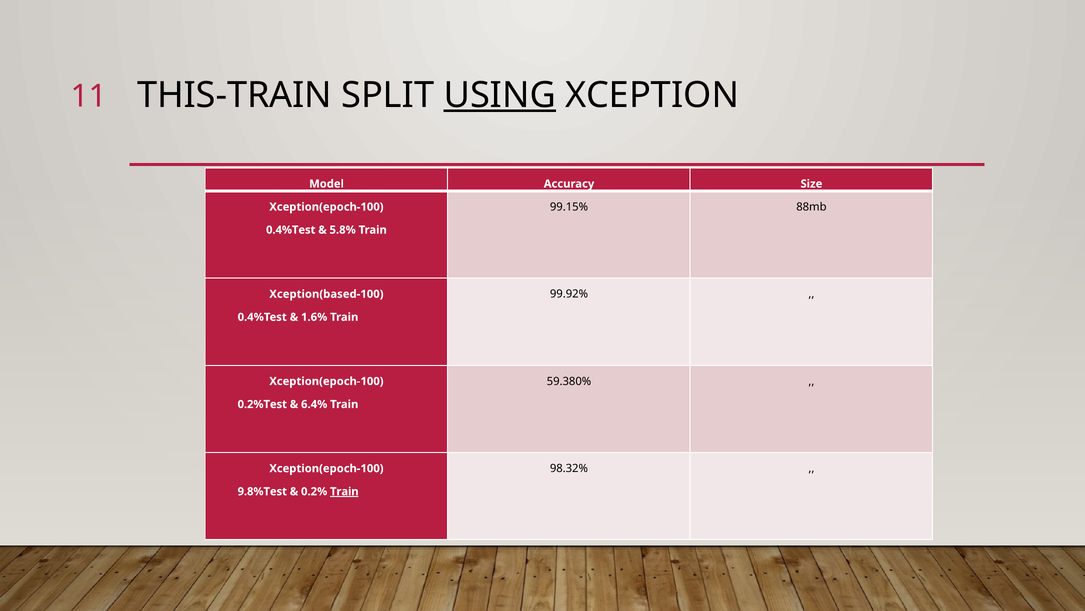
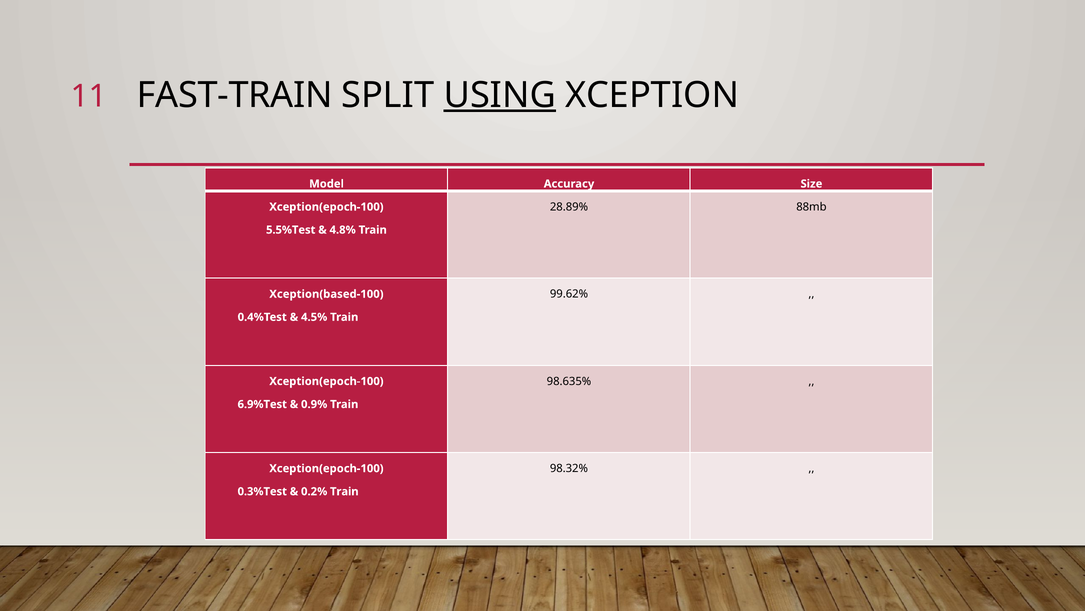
THIS-TRAIN: THIS-TRAIN -> FAST-TRAIN (235, 95)
99.15%: 99.15% -> 28.89% (569, 207)
0.4%Test: 0.4%Test -> 5.5%Test (291, 230)
5.8%: 5.8% -> 4.8% (343, 230)
99.92%: 99.92% -> 99.62% (569, 294)
1.6%: 1.6% -> 4.5% (314, 317)
59.380%: 59.380% -> 98.635% (569, 381)
0.2%Test: 0.2%Test -> 6.9%Test (262, 404)
6.4%: 6.4% -> 0.9% (314, 404)
9.8%Test: 9.8%Test -> 0.3%Test (262, 491)
Train underline: present -> none (344, 491)
